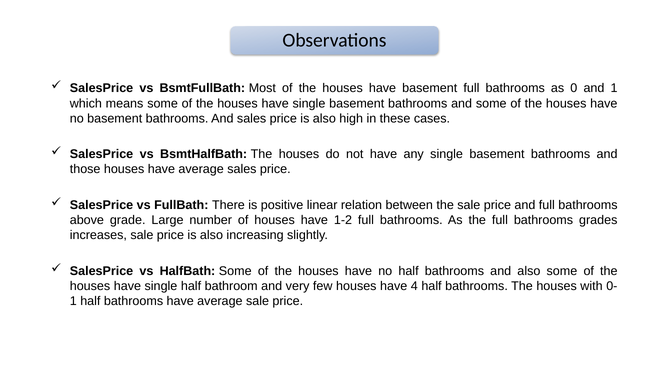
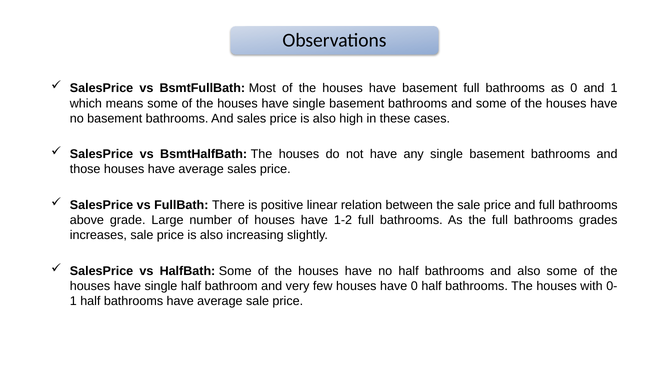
have 4: 4 -> 0 (414, 286)
